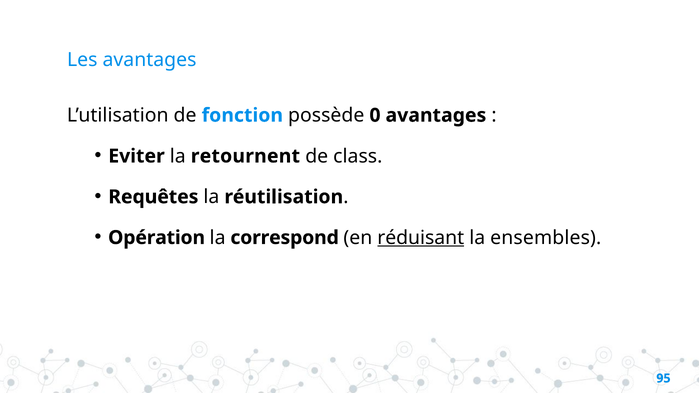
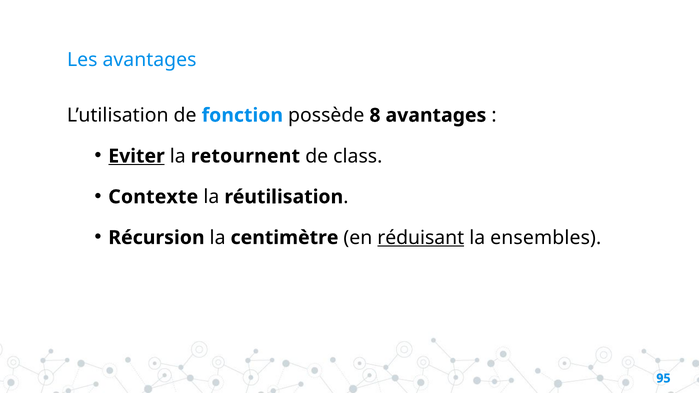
0: 0 -> 8 (375, 115)
Eviter underline: none -> present (136, 156)
Requêtes: Requêtes -> Contexte (153, 197)
Opération: Opération -> Récursion (156, 238)
correspond: correspond -> centimètre (284, 238)
